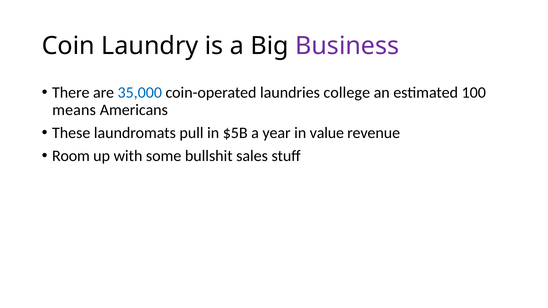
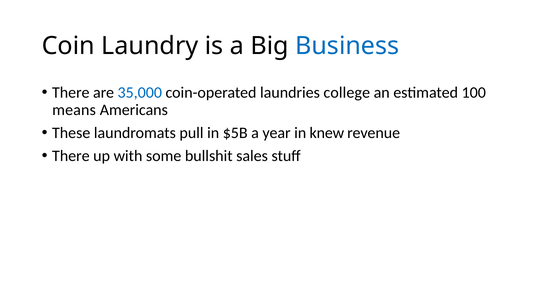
Business colour: purple -> blue (347, 46)
value: value -> knew (327, 133)
Room: Room -> There (71, 156)
